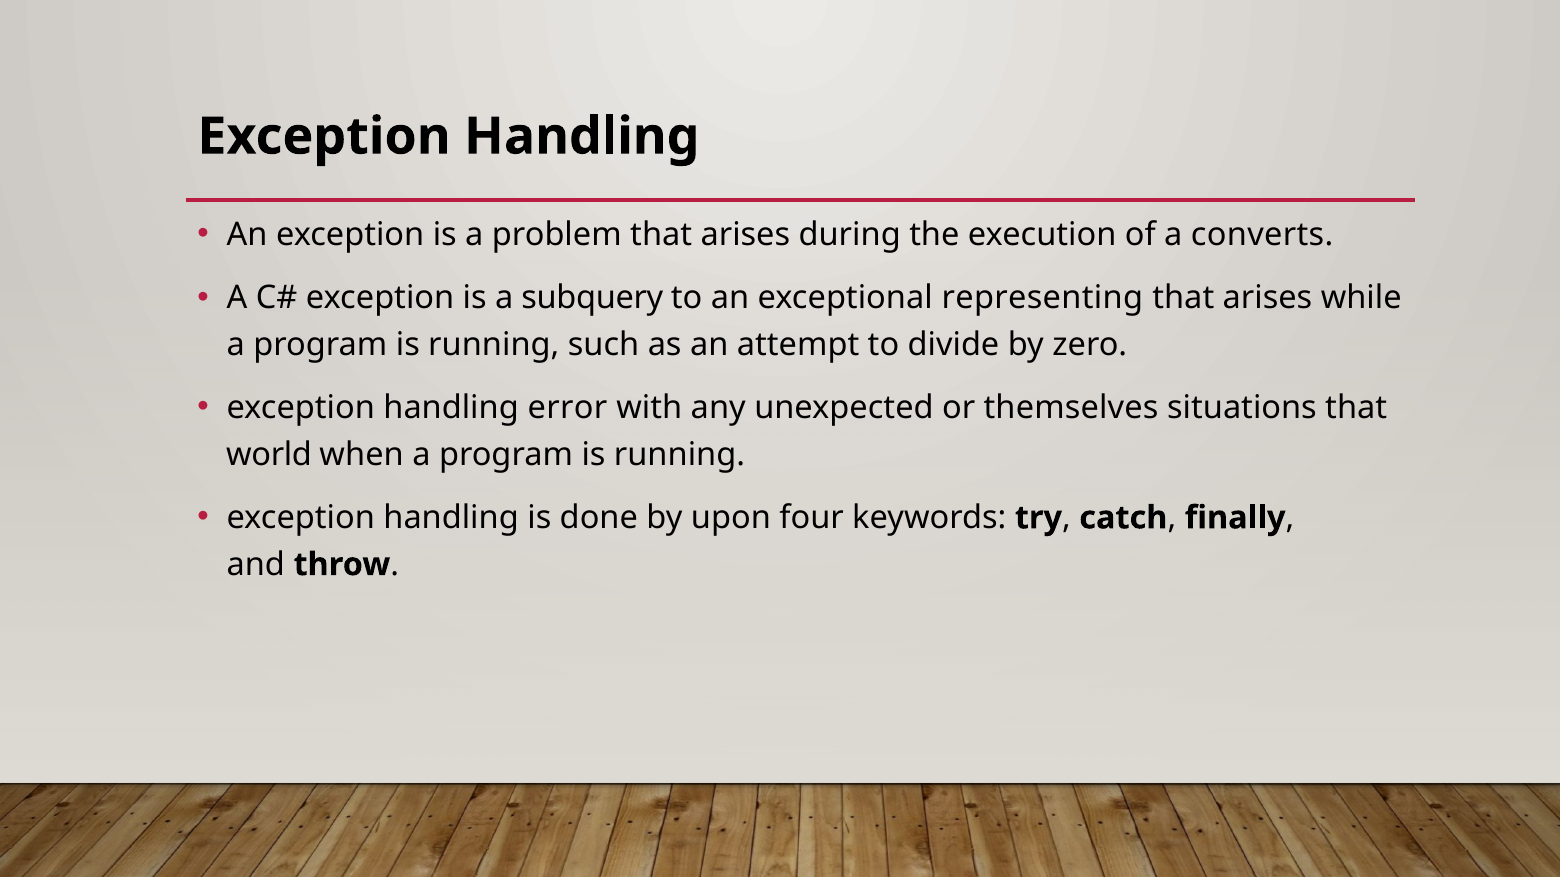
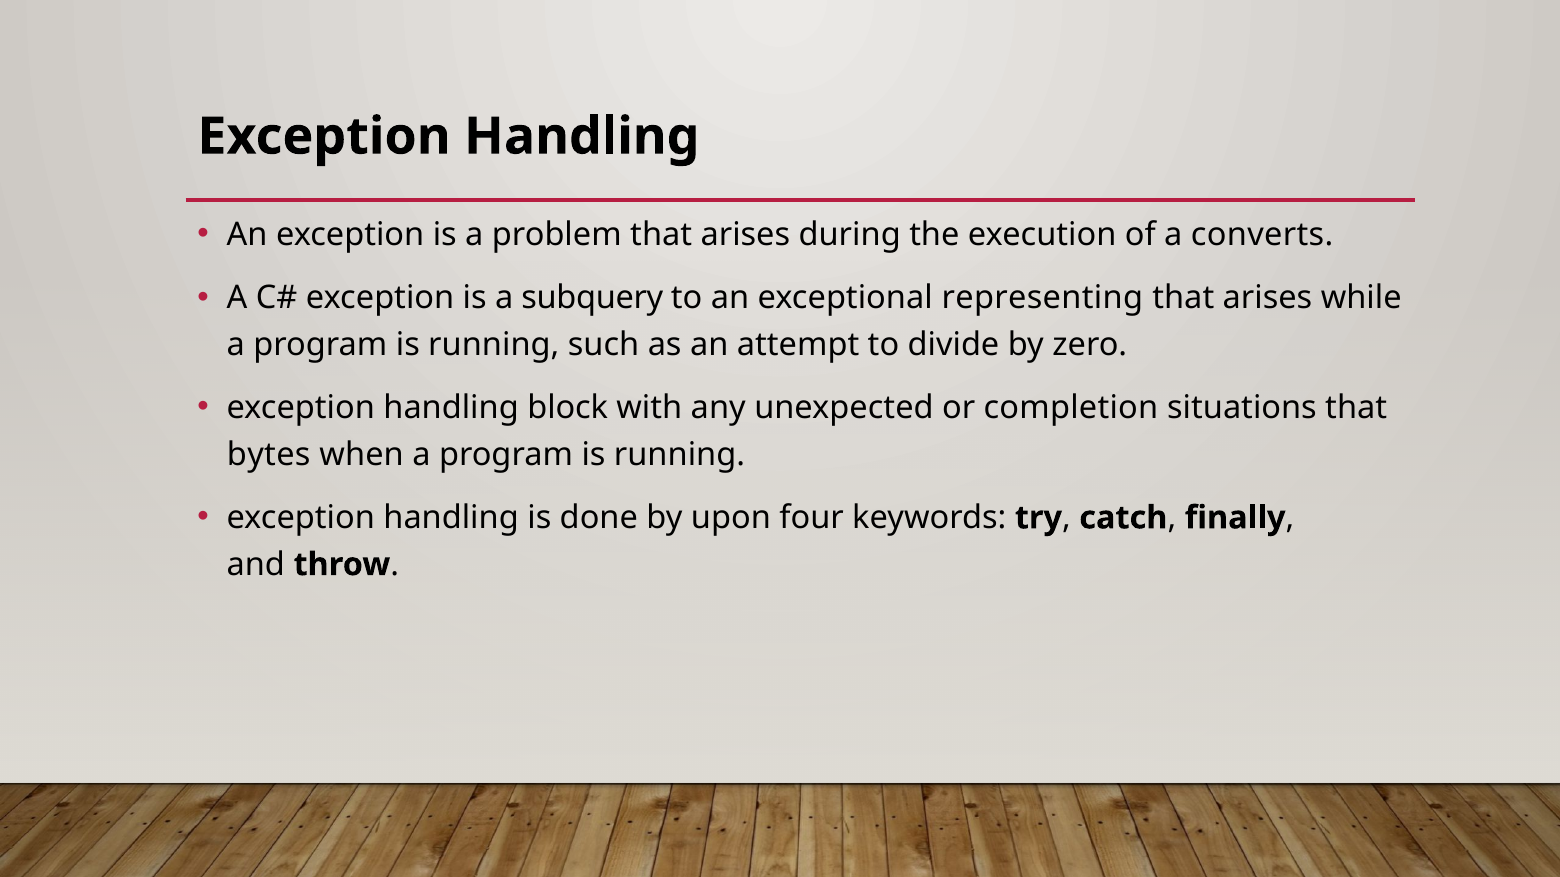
error: error -> block (568, 408)
themselves: themselves -> completion (1071, 408)
world: world -> bytes (269, 455)
